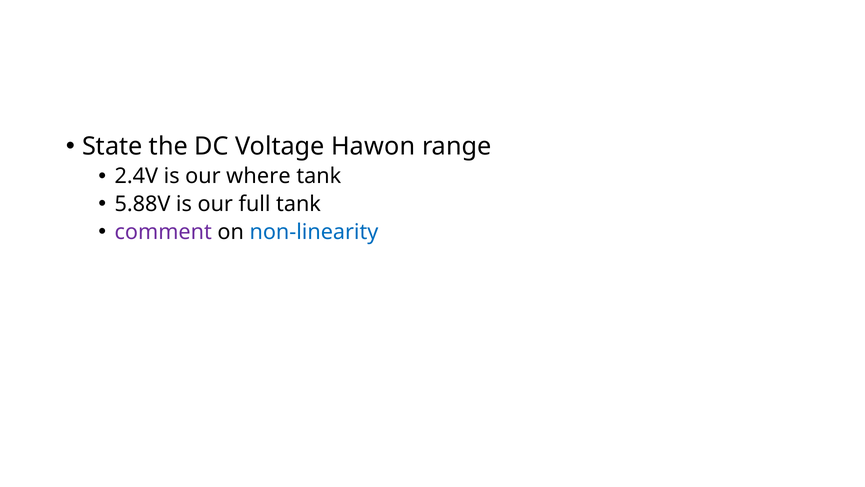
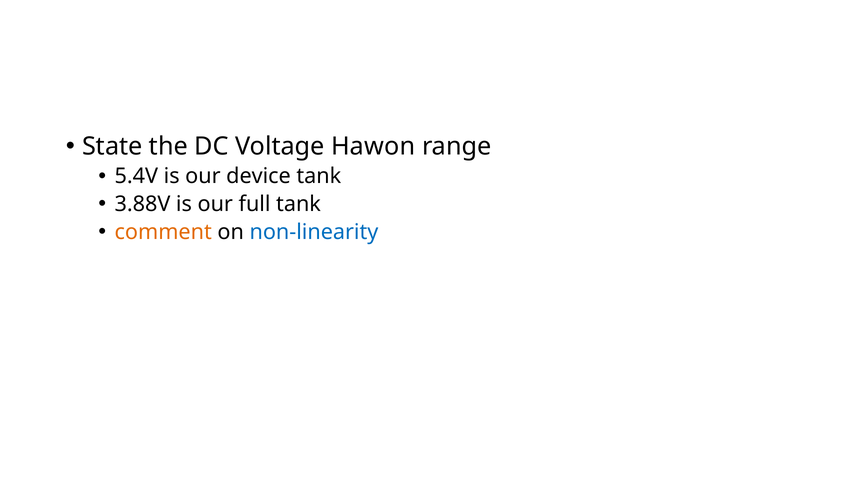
2.4V: 2.4V -> 5.4V (136, 176)
where: where -> device (259, 176)
5.88V: 5.88V -> 3.88V (142, 204)
comment colour: purple -> orange (163, 232)
